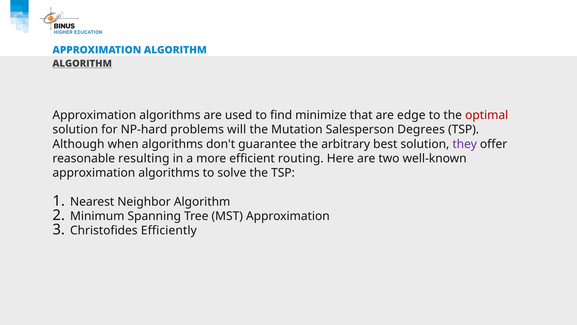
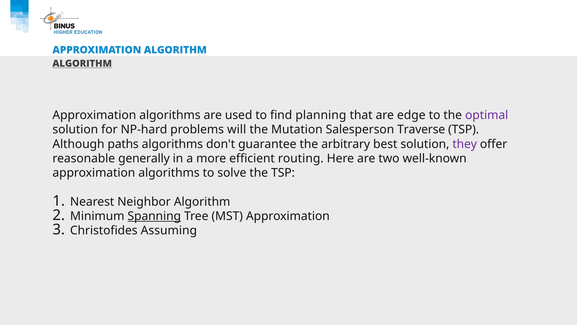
minimize: minimize -> planning (321, 115)
optimal colour: red -> purple (487, 115)
Degrees: Degrees -> Traverse (421, 129)
when: when -> paths (123, 144)
resulting: resulting -> generally (144, 158)
Spanning underline: none -> present (154, 216)
Efficiently: Efficiently -> Assuming (169, 230)
